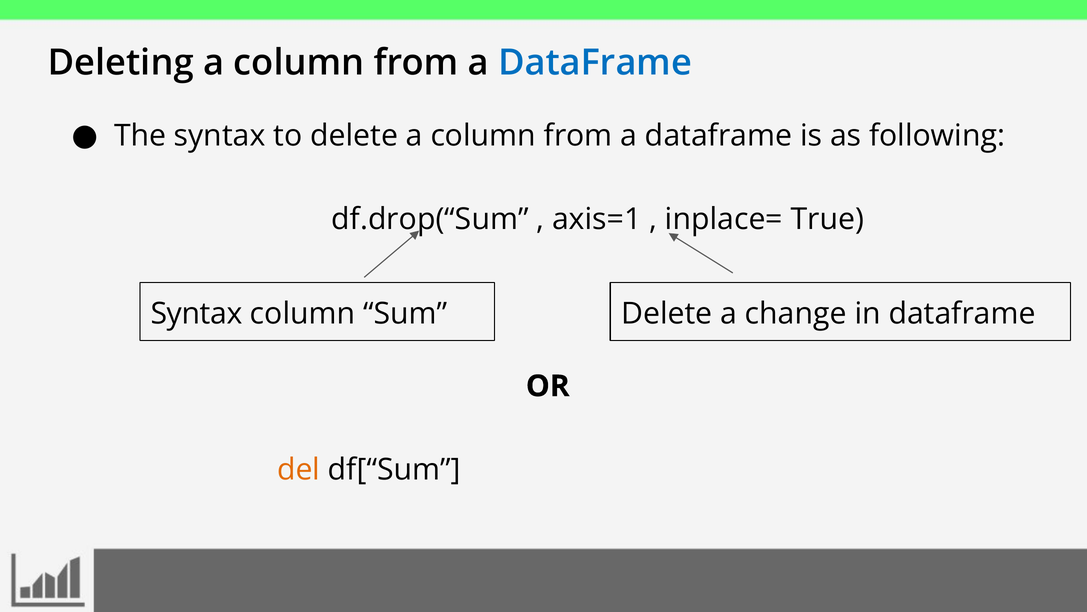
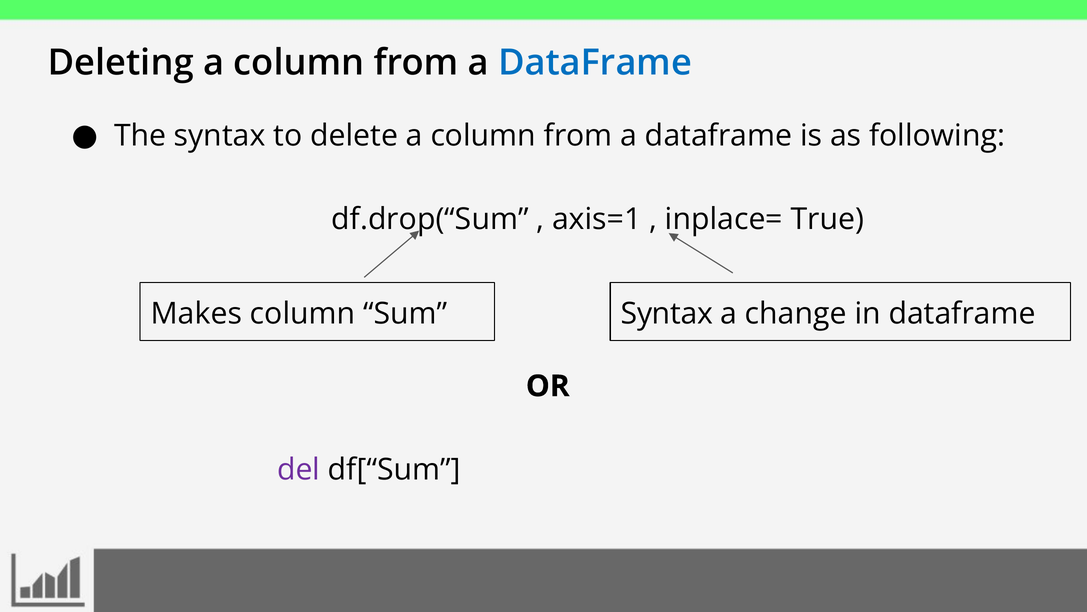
Syntax: Syntax -> Makes (196, 313)
Sum Delete: Delete -> Syntax (667, 313)
del colour: orange -> purple (299, 469)
